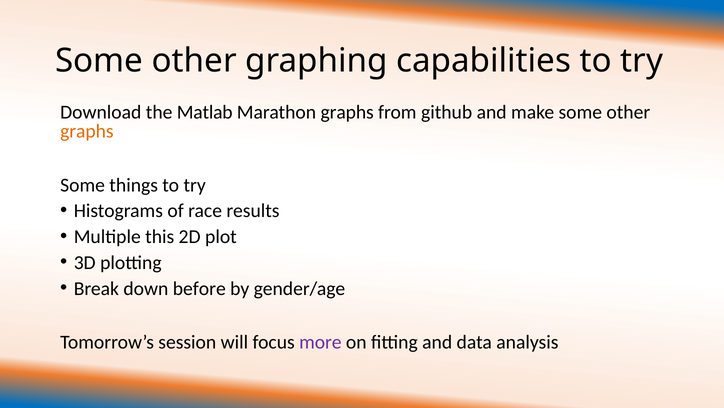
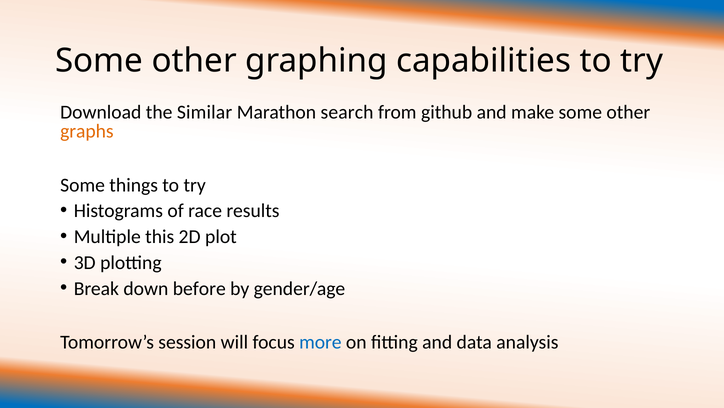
Matlab: Matlab -> Similar (205, 112)
Marathon graphs: graphs -> search (347, 112)
more colour: purple -> blue (320, 342)
